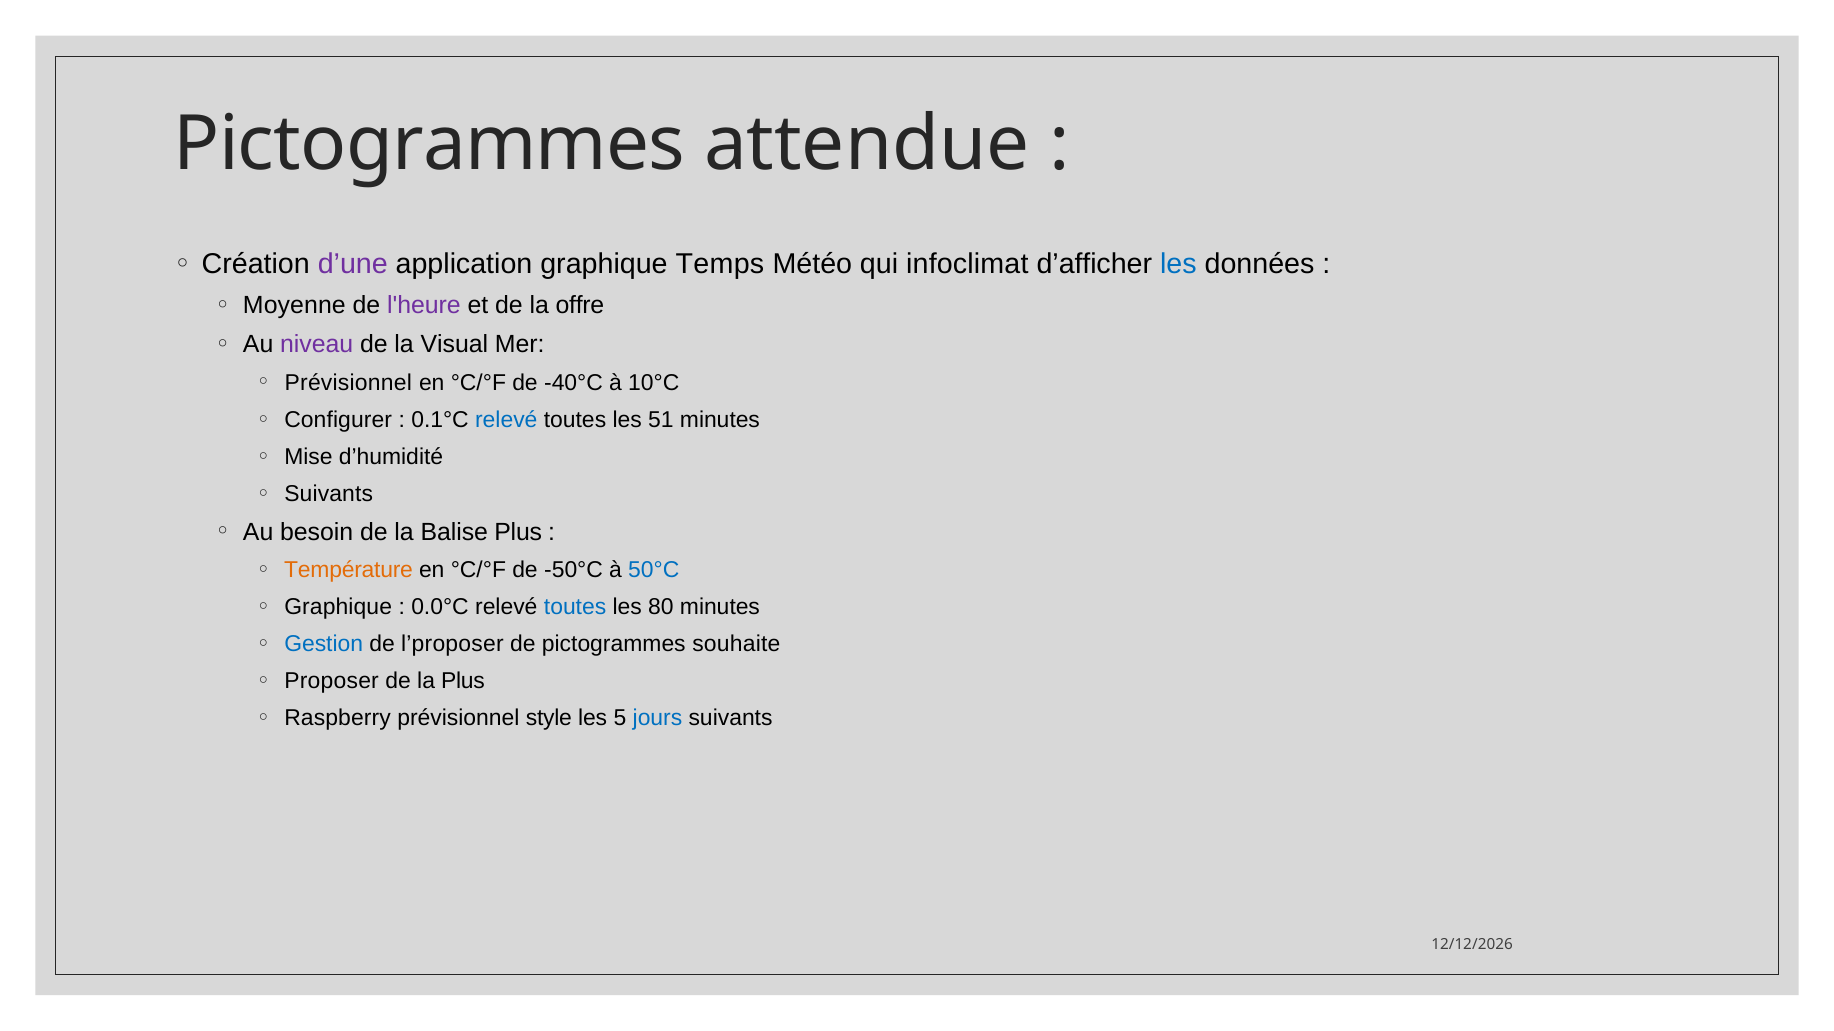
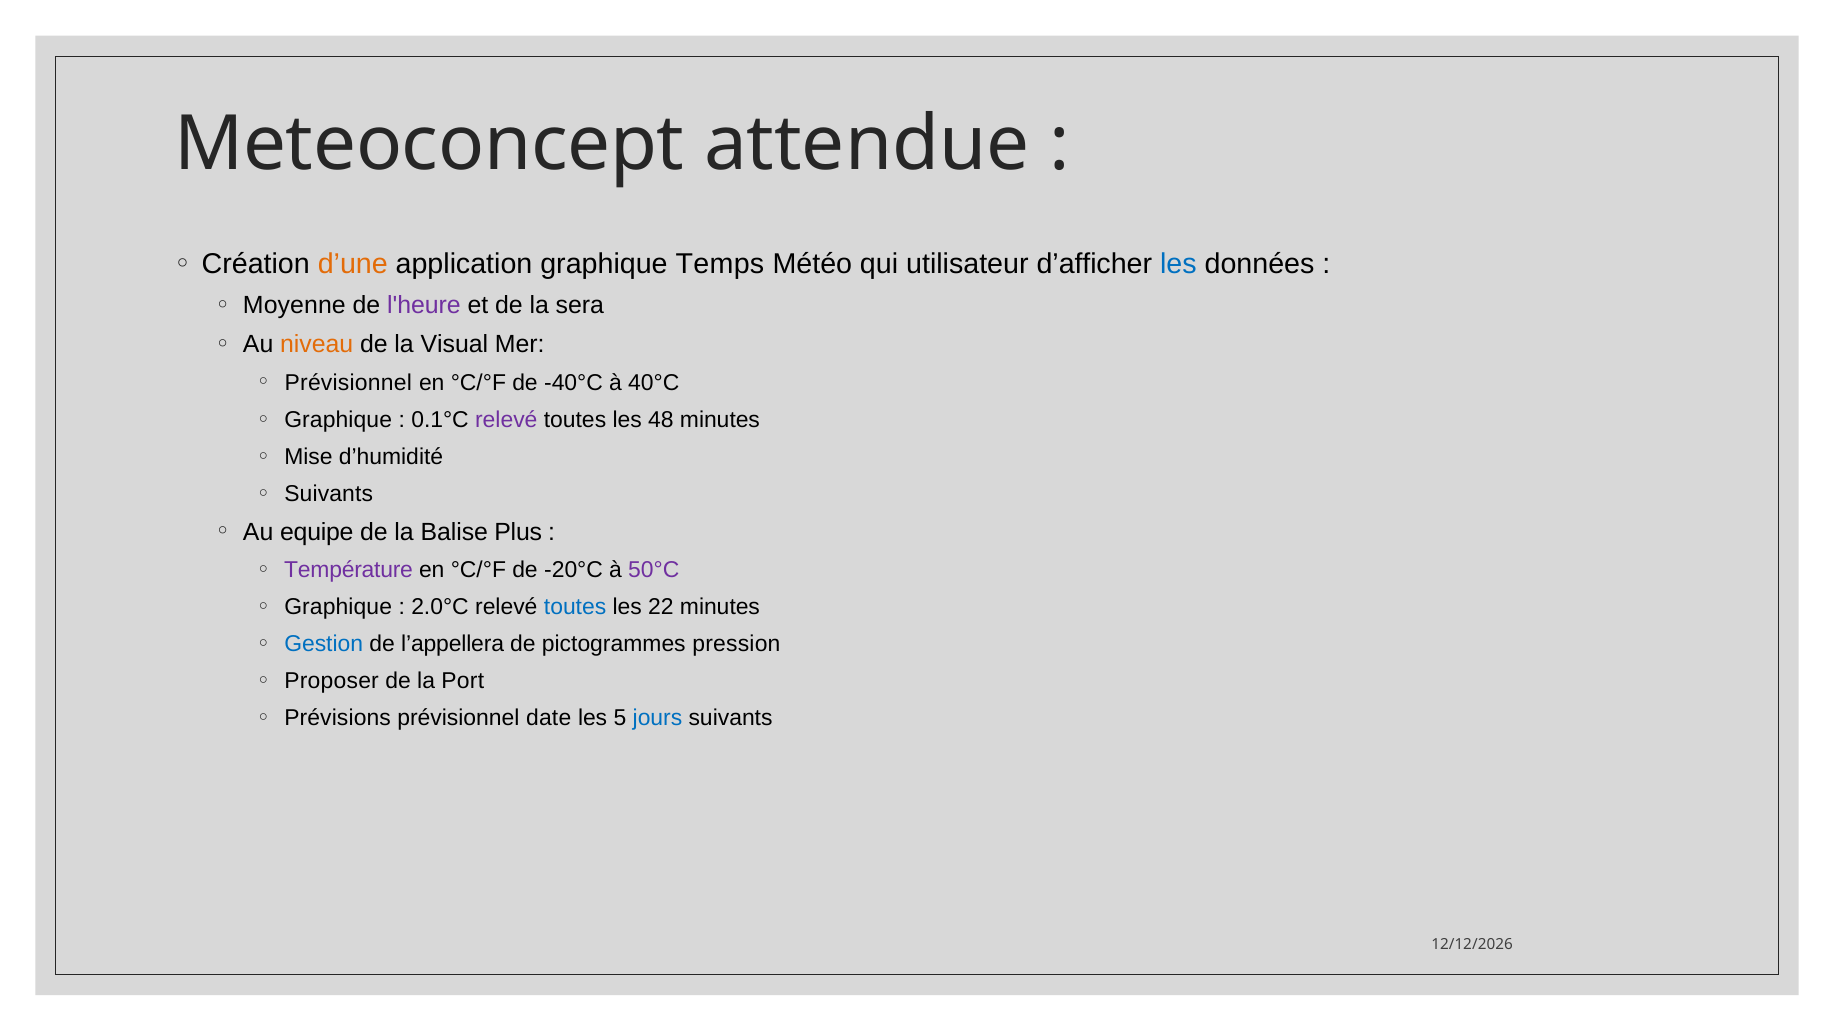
Pictogrammes: Pictogrammes -> Meteoconcept (429, 144)
d’une colour: purple -> orange (353, 264)
infoclimat: infoclimat -> utilisateur (967, 264)
offre: offre -> sera (580, 306)
niveau colour: purple -> orange (317, 345)
10°C: 10°C -> 40°C (654, 383)
Configurer: Configurer -> Graphique (338, 420)
relevé colour: blue -> purple (506, 420)
51: 51 -> 48 (661, 420)
besoin: besoin -> equipe (317, 532)
Température colour: orange -> purple (349, 571)
-50°C: -50°C -> -20°C (574, 571)
50°C colour: blue -> purple (654, 571)
0.0°C: 0.0°C -> 2.0°C (440, 608)
80: 80 -> 22 (661, 608)
l’proposer: l’proposer -> l’appellera (453, 645)
souhaite: souhaite -> pression (736, 645)
la Plus: Plus -> Port (463, 682)
Raspberry: Raspberry -> Prévisions (338, 719)
style: style -> date (549, 719)
